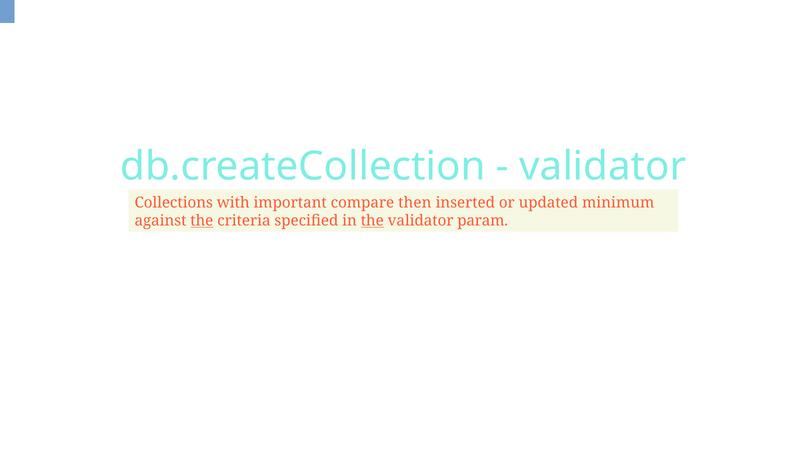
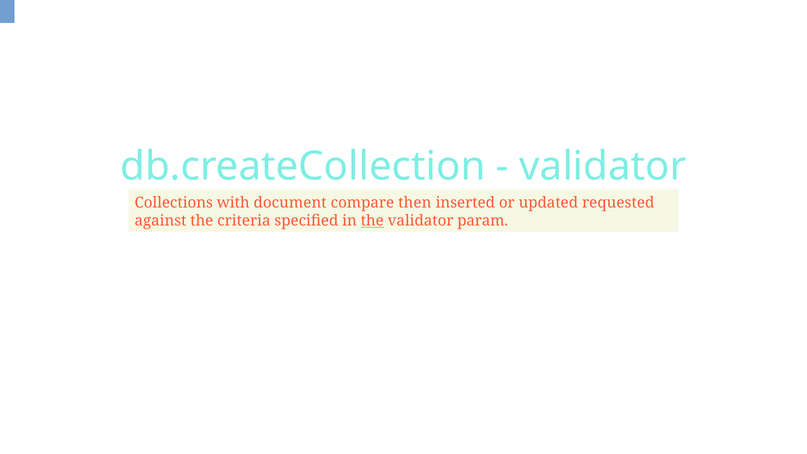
important: important -> document (290, 203)
minimum: minimum -> requested (618, 203)
the underline: present -> none (202, 221)
